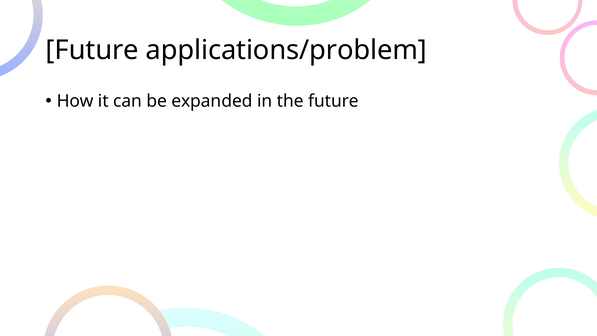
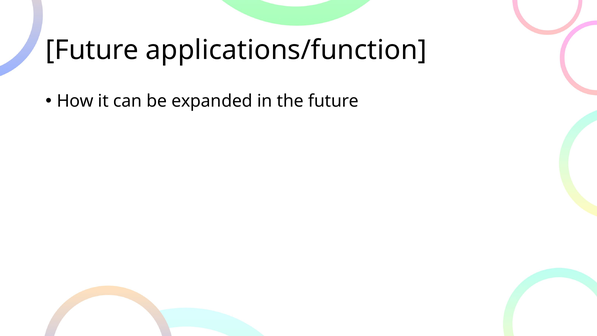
applications/problem: applications/problem -> applications/function (286, 50)
